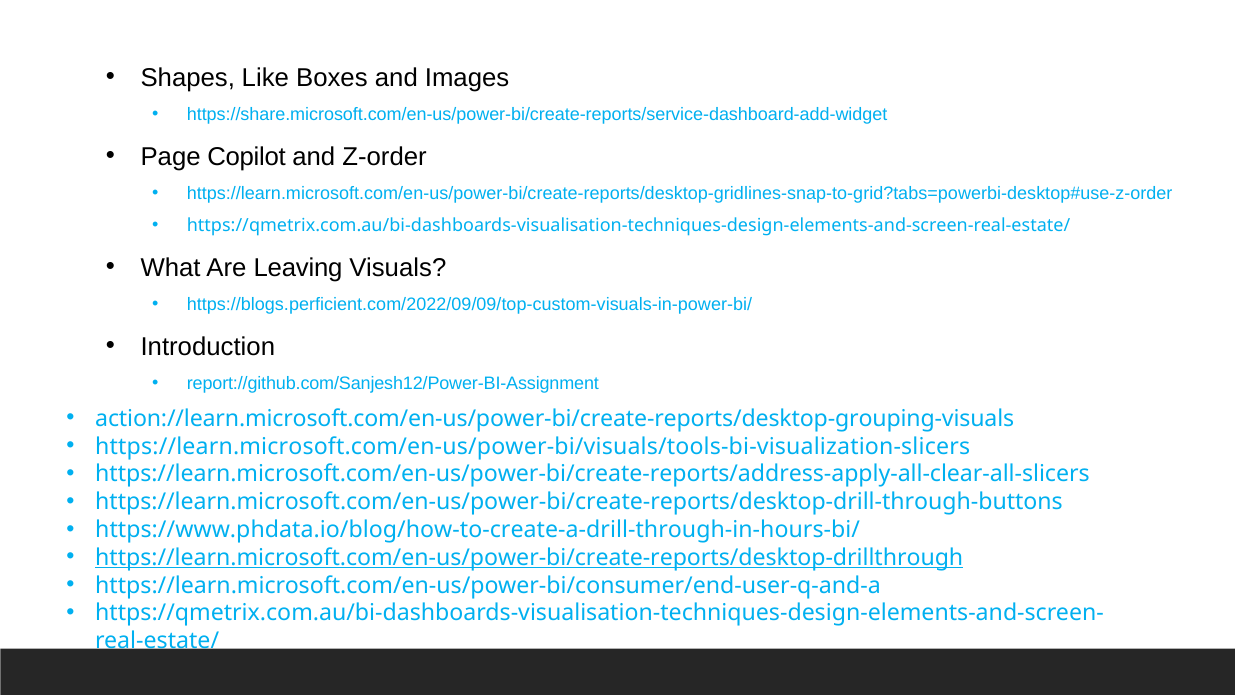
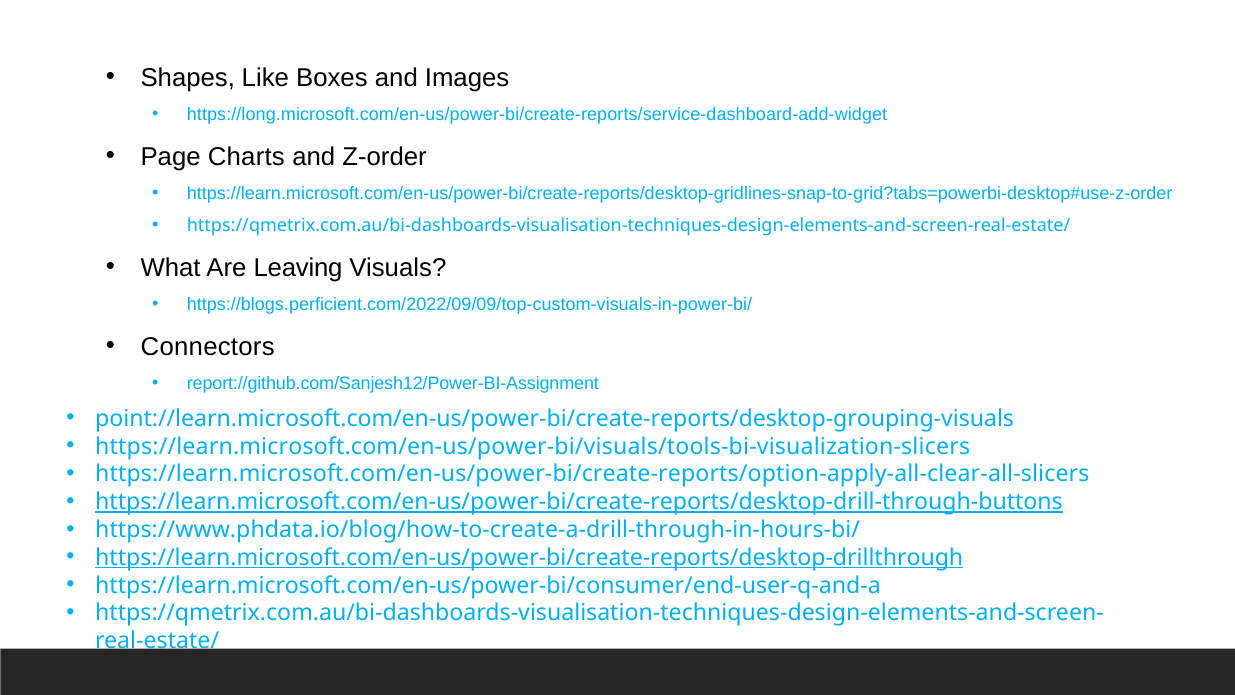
https://share.microsoft.com/en-us/power-bi/create-reports/service-dashboard-add-widget: https://share.microsoft.com/en-us/power-bi/create-reports/service-dashboard-add-widget -> https://long.microsoft.com/en-us/power-bi/create-reports/service-dashboard-add-widget (537, 114)
Copilot: Copilot -> Charts (246, 157)
Introduction: Introduction -> Connectors (208, 346)
action://learn.microsoft.com/en-us/power-bi/create-reports/desktop-grouping-visuals: action://learn.microsoft.com/en-us/power-bi/create-reports/desktop-grouping-visuals -> point://learn.microsoft.com/en-us/power-bi/create-reports/desktop-grouping-visuals (555, 418)
https://learn.microsoft.com/en-us/power-bi/create-reports/address-apply-all-clear-all-slicers: https://learn.microsoft.com/en-us/power-bi/create-reports/address-apply-all-clear-all-slicers -> https://learn.microsoft.com/en-us/power-bi/create-reports/option-apply-all-clear-all-slicers (592, 474)
https://learn.microsoft.com/en-us/power-bi/create-reports/desktop-drill-through-buttons underline: none -> present (579, 502)
